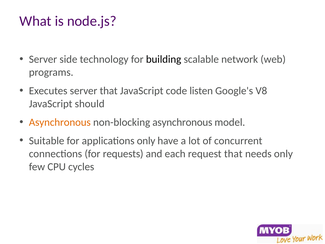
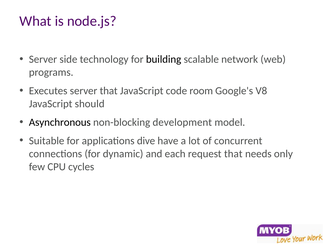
listen: listen -> room (201, 91)
Asynchronous colour: orange -> black (60, 122)
non-blocking asynchronous: asynchronous -> development (182, 122)
applications only: only -> dive (146, 141)
requests: requests -> dynamic (123, 154)
